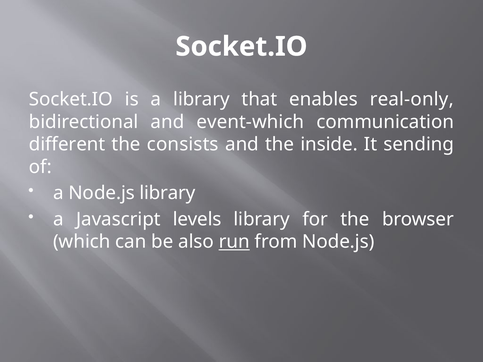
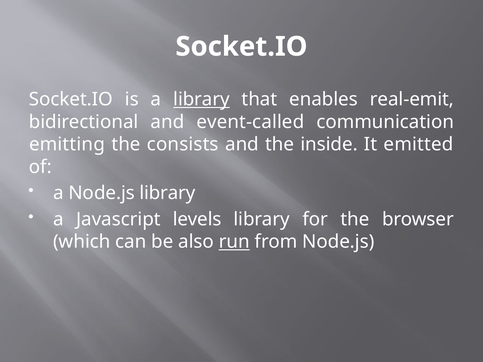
library underline: none -> present (201, 99)
real-only: real-only -> real-emit (412, 99)
event-which: event-which -> event-called (250, 122)
different: different -> emitting (67, 144)
sending: sending -> emitted (419, 144)
